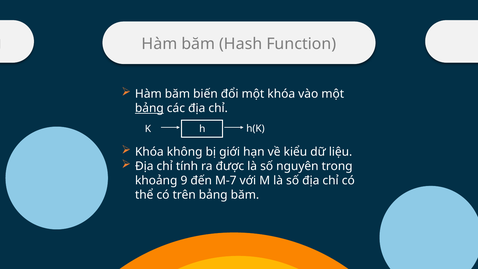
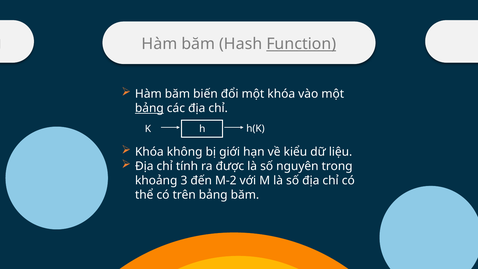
Function underline: none -> present (301, 44)
9: 9 -> 3 (184, 181)
M-7: M-7 -> M-2 (226, 181)
